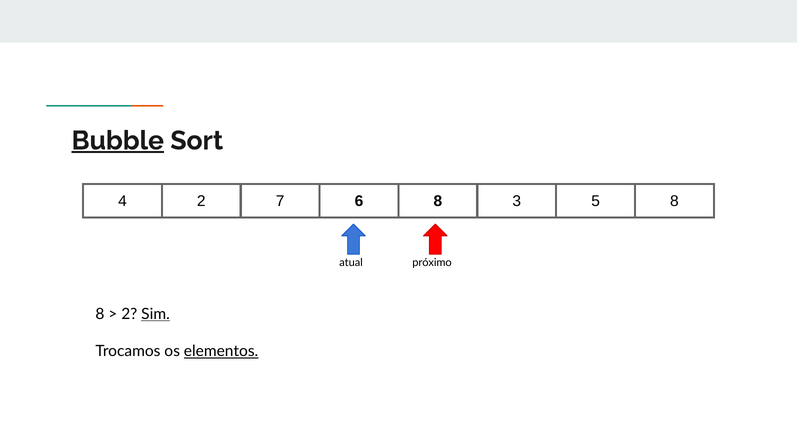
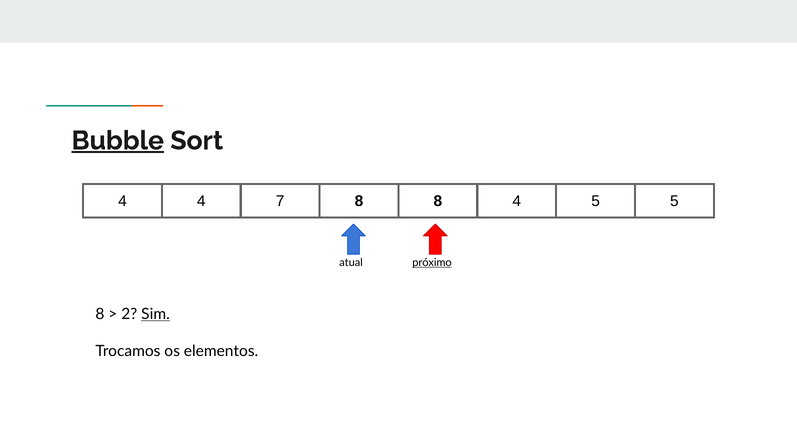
4 2: 2 -> 4 (201, 201)
7 6: 6 -> 8 (359, 201)
8 3: 3 -> 4 (517, 201)
5 8: 8 -> 5 (674, 201)
próximo underline: none -> present (432, 263)
elementos underline: present -> none (221, 352)
